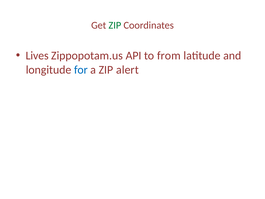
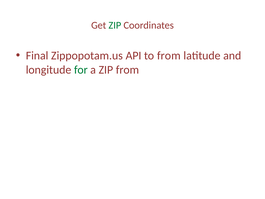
Lives: Lives -> Final (37, 56)
for colour: blue -> green (81, 70)
ZIP alert: alert -> from (127, 70)
